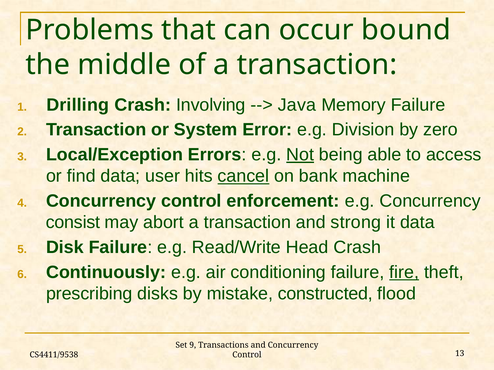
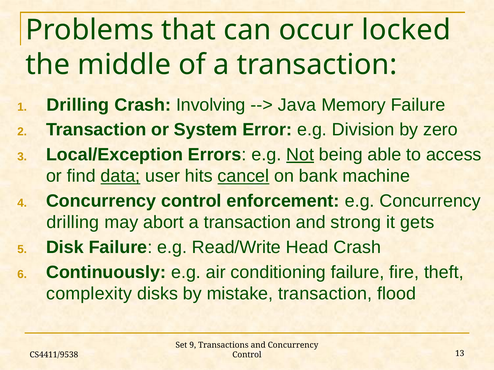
bound: bound -> locked (406, 30)
data underline: none -> present (120, 176)
consist: consist -> drilling (73, 223)
it data: data -> gets (417, 223)
fire underline: present -> none (404, 273)
prescribing: prescribing -> complexity (89, 294)
mistake constructed: constructed -> transaction (325, 294)
